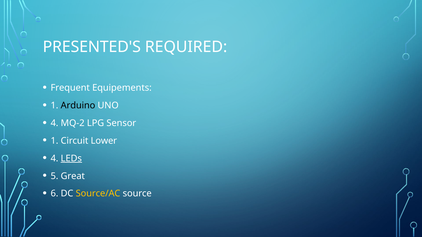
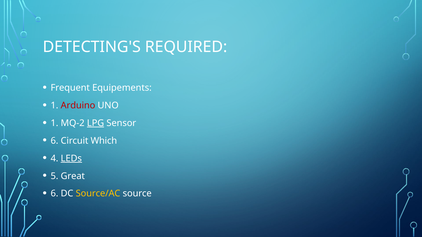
PRESENTED'S: PRESENTED'S -> DETECTING'S (92, 47)
Arduino colour: black -> red (78, 106)
4: 4 -> 1 (54, 123)
LPG underline: none -> present (95, 123)
1: 1 -> 6 (54, 141)
Lower: Lower -> Which (104, 141)
